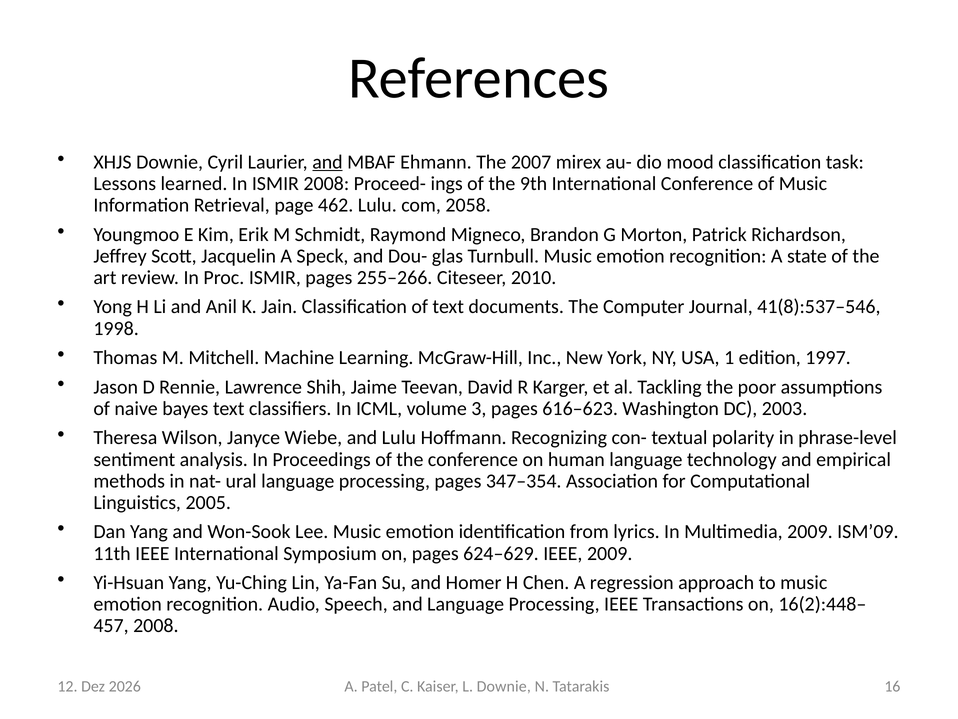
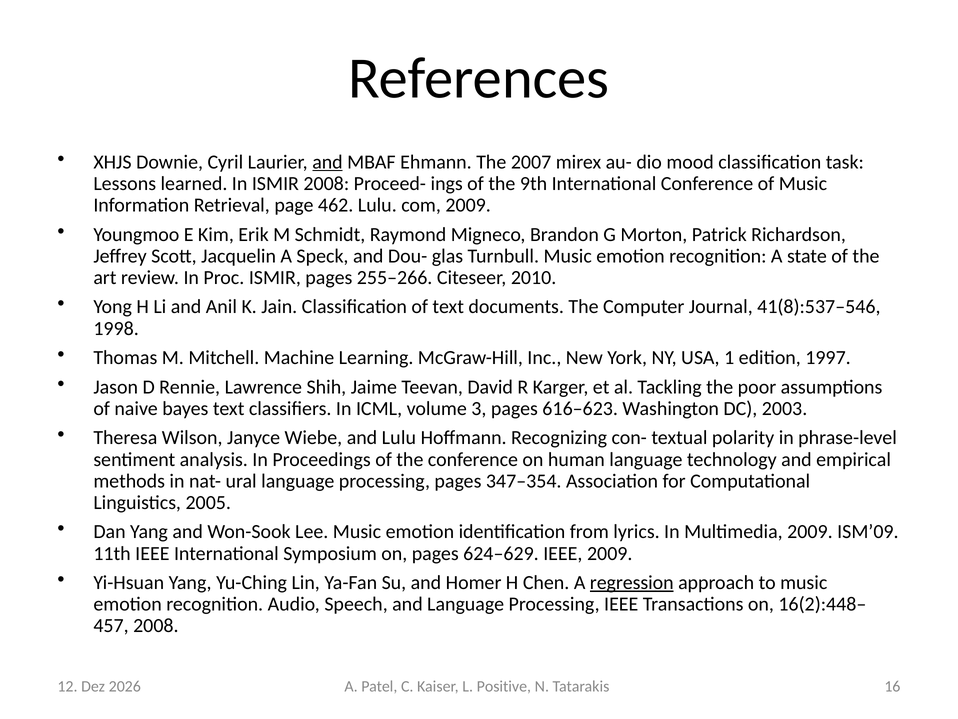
com 2058: 2058 -> 2009 (468, 205)
regression underline: none -> present (632, 582)
L Downie: Downie -> Positive (504, 686)
